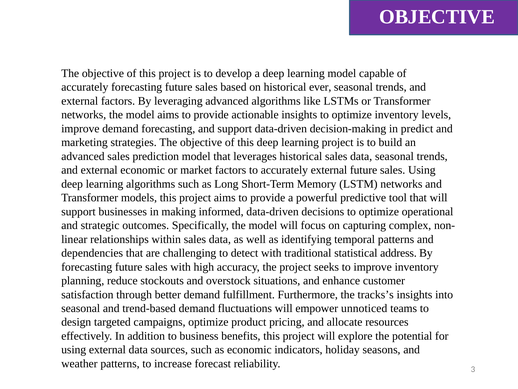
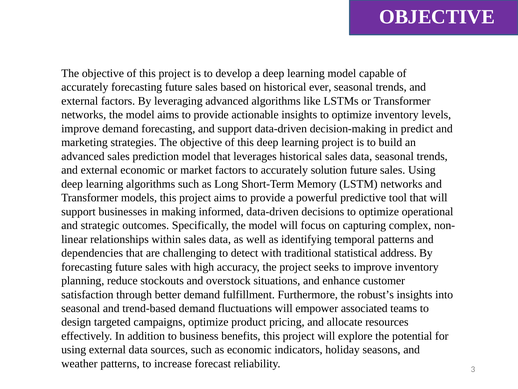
accurately external: external -> solution (329, 170)
tracks’s: tracks’s -> robust’s (376, 294)
unnoticed: unnoticed -> associated (364, 308)
